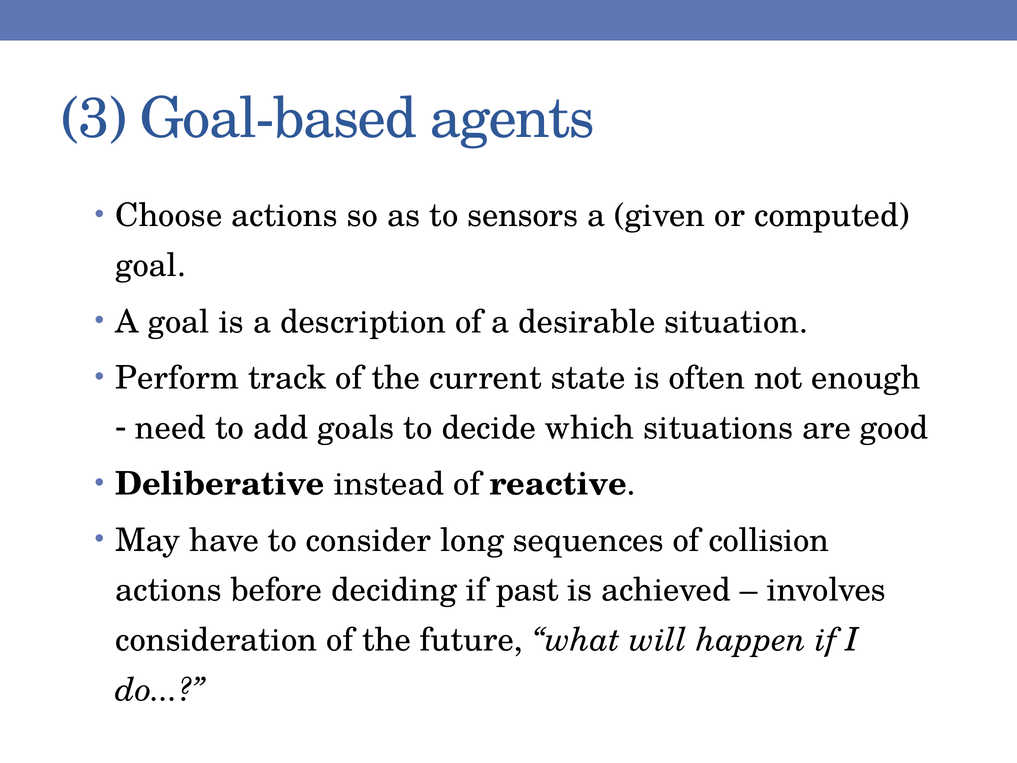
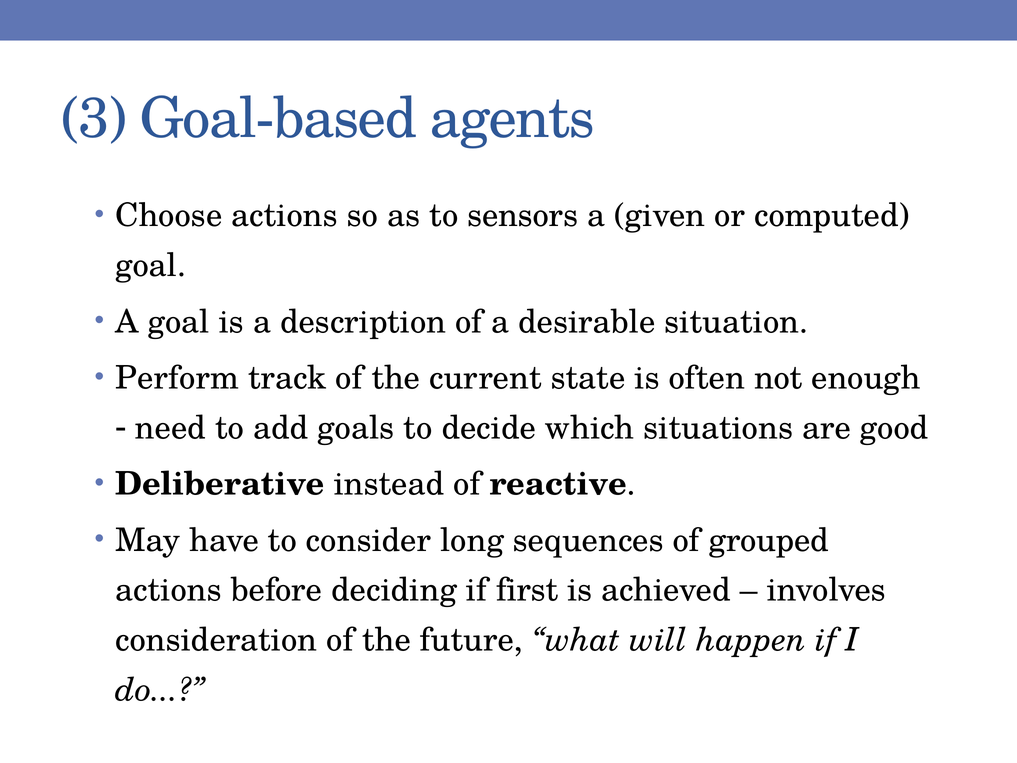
collision: collision -> grouped (769, 540)
past: past -> first (527, 590)
